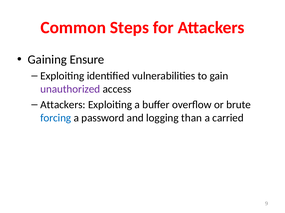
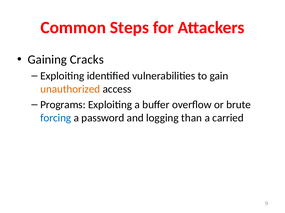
Ensure: Ensure -> Cracks (87, 60)
unauthorized colour: purple -> orange (70, 89)
Attackers: Attackers -> Programs (63, 105)
